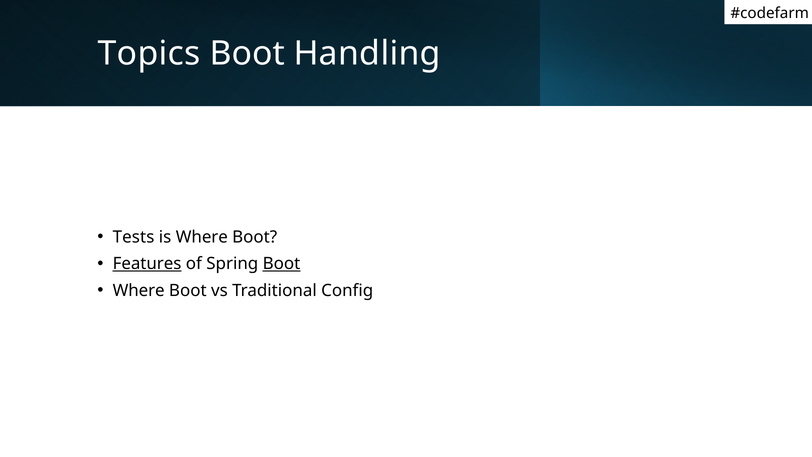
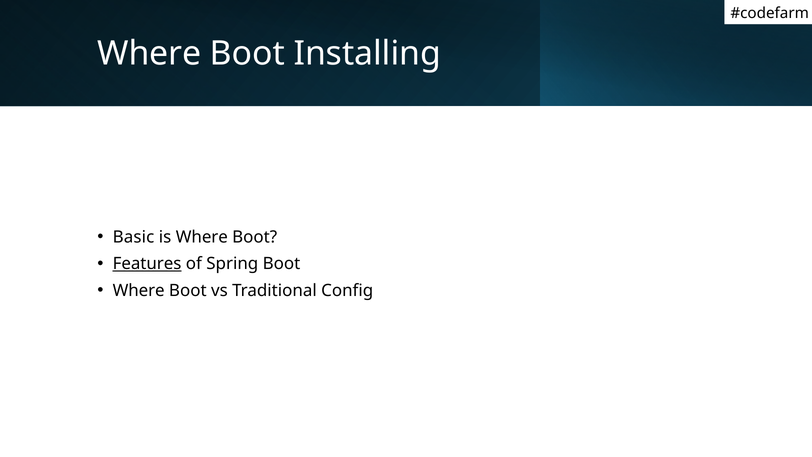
Topics: Topics -> Where (149, 54)
Handling: Handling -> Installing (367, 54)
Tests: Tests -> Basic (134, 237)
Boot underline: present -> none (281, 264)
